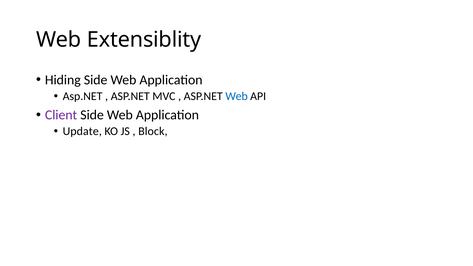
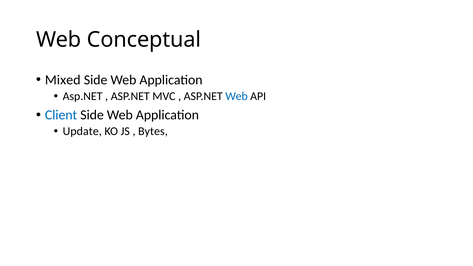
Extensiblity: Extensiblity -> Conceptual (144, 40)
Hiding: Hiding -> Mixed (63, 80)
Client colour: purple -> blue (61, 115)
Block: Block -> Bytes (153, 131)
